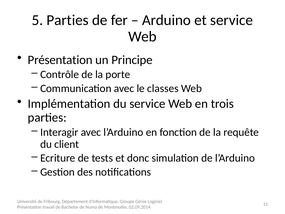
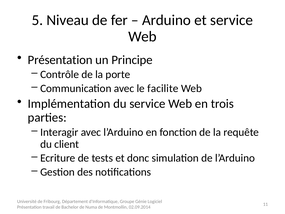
5 Parties: Parties -> Niveau (68, 20)
classes: classes -> facilite (163, 88)
